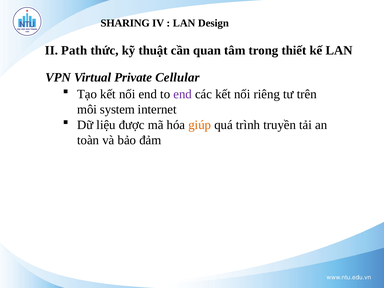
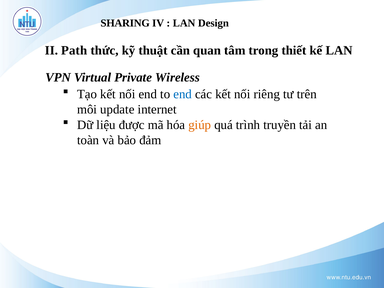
Cellular: Cellular -> Wireless (177, 77)
end colour: purple -> blue (183, 94)
system: system -> update (117, 109)
